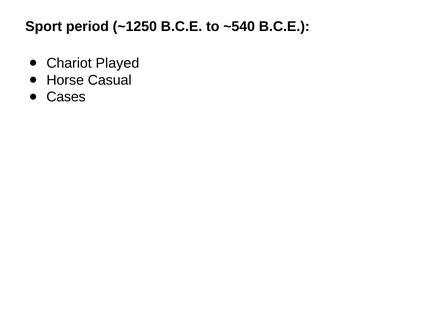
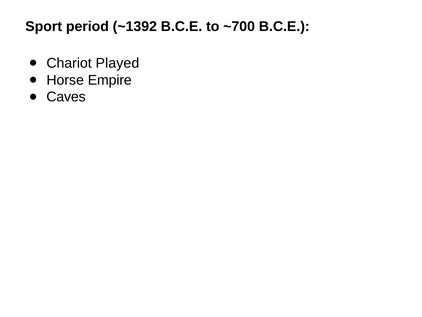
~1250: ~1250 -> ~1392 (135, 26)
~540: ~540 -> ~700 (239, 26)
Casual: Casual -> Empire (110, 80)
Cases: Cases -> Caves (66, 97)
